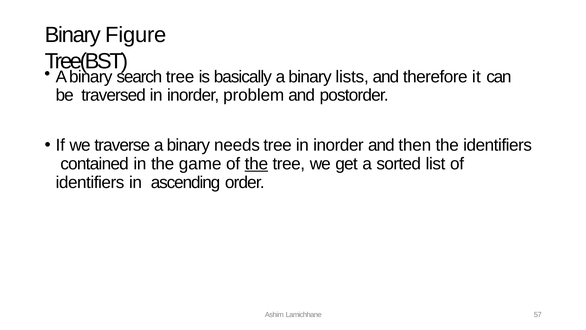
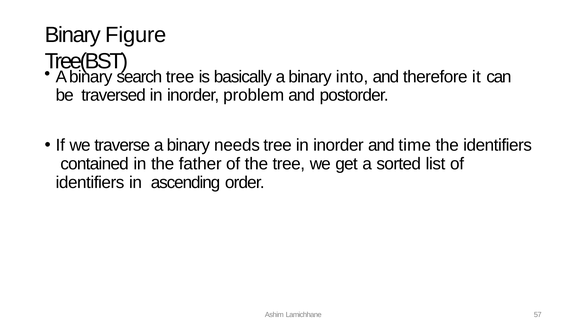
lists: lists -> into (352, 77)
then: then -> time (415, 145)
game: game -> father (200, 164)
the underline: present -> none (256, 164)
